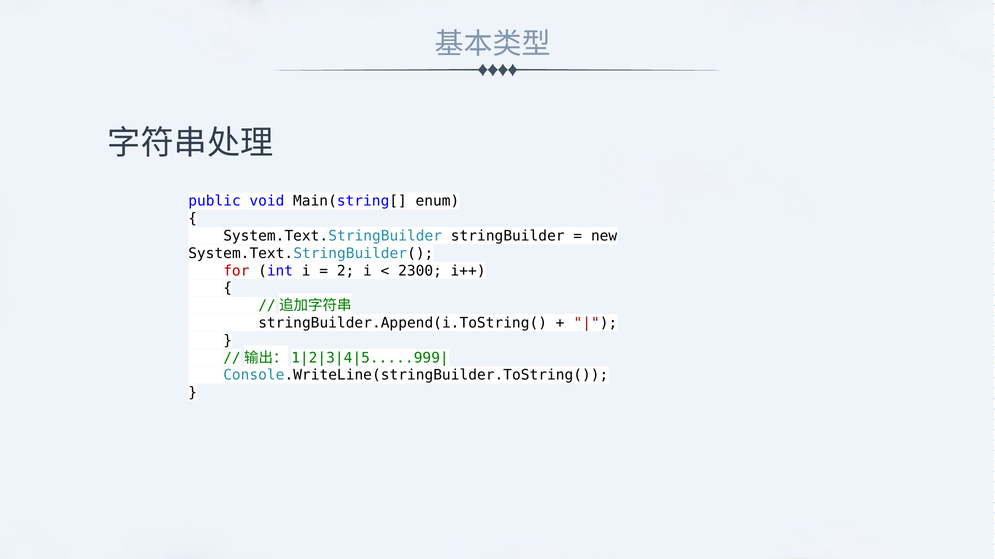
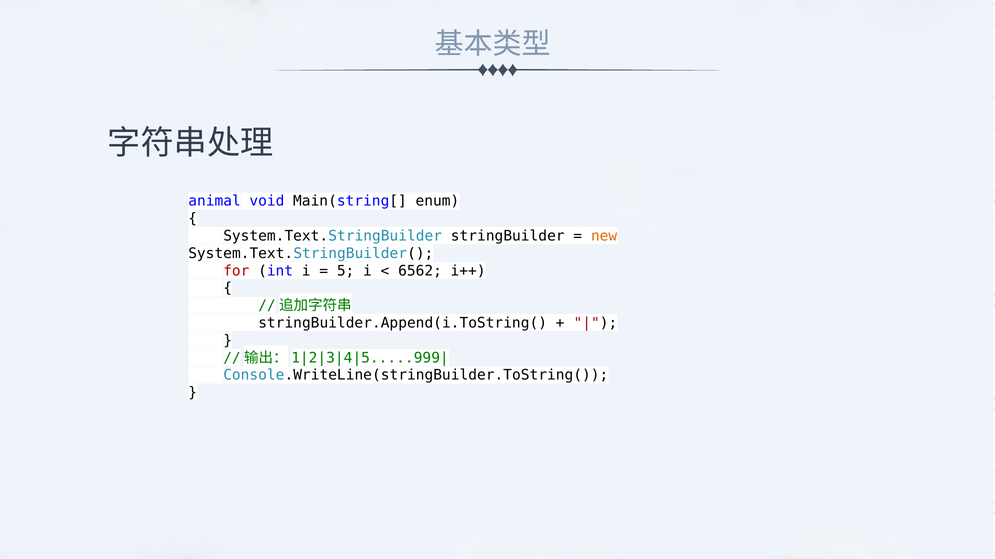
public: public -> animal (215, 201)
new colour: black -> orange (604, 236)
2: 2 -> 5 (346, 271)
2300: 2300 -> 6562 (420, 271)
